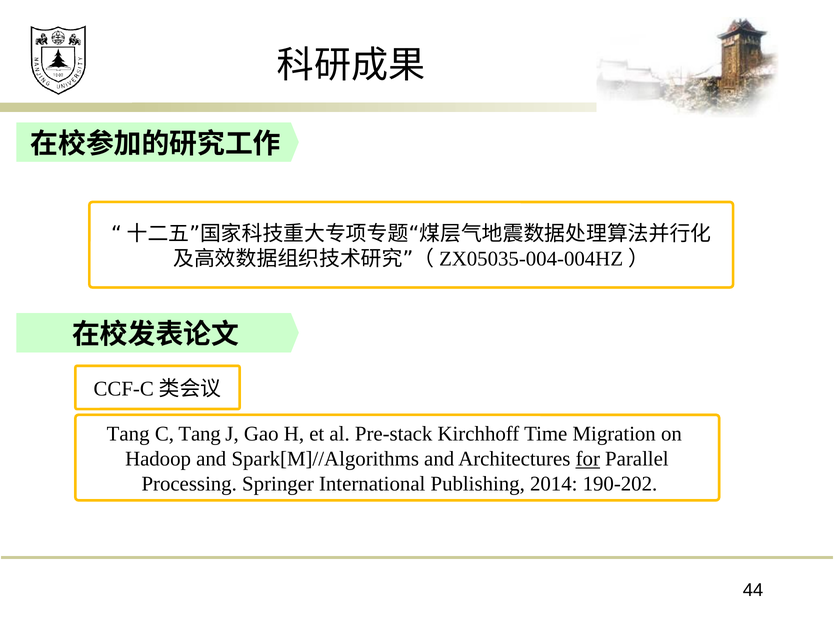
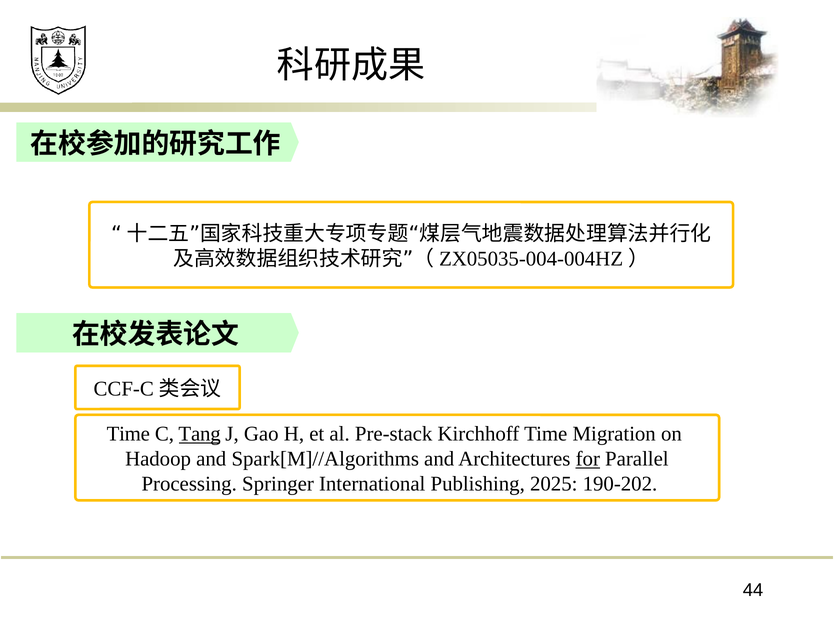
Tang: Tang -> Time (128, 434)
Tang underline: none -> present (200, 434)
2014: 2014 -> 2025 (554, 484)
